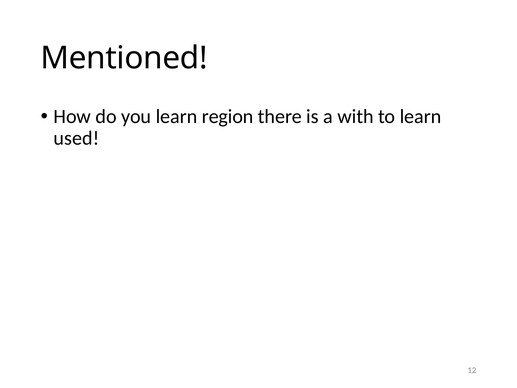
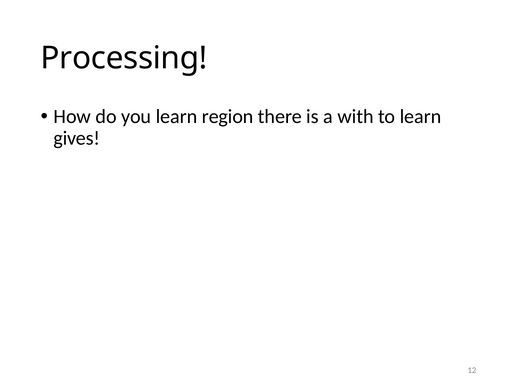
Mentioned: Mentioned -> Processing (124, 58)
used: used -> gives (77, 138)
